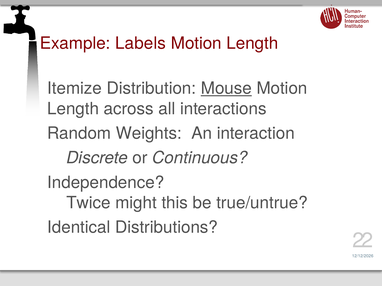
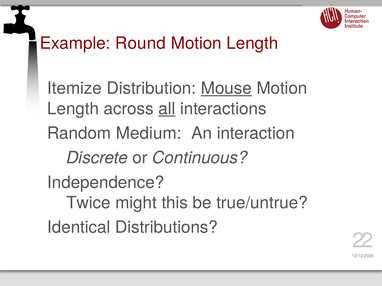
Labels: Labels -> Round (141, 43)
all underline: none -> present (167, 109)
Weights: Weights -> Medium (149, 134)
